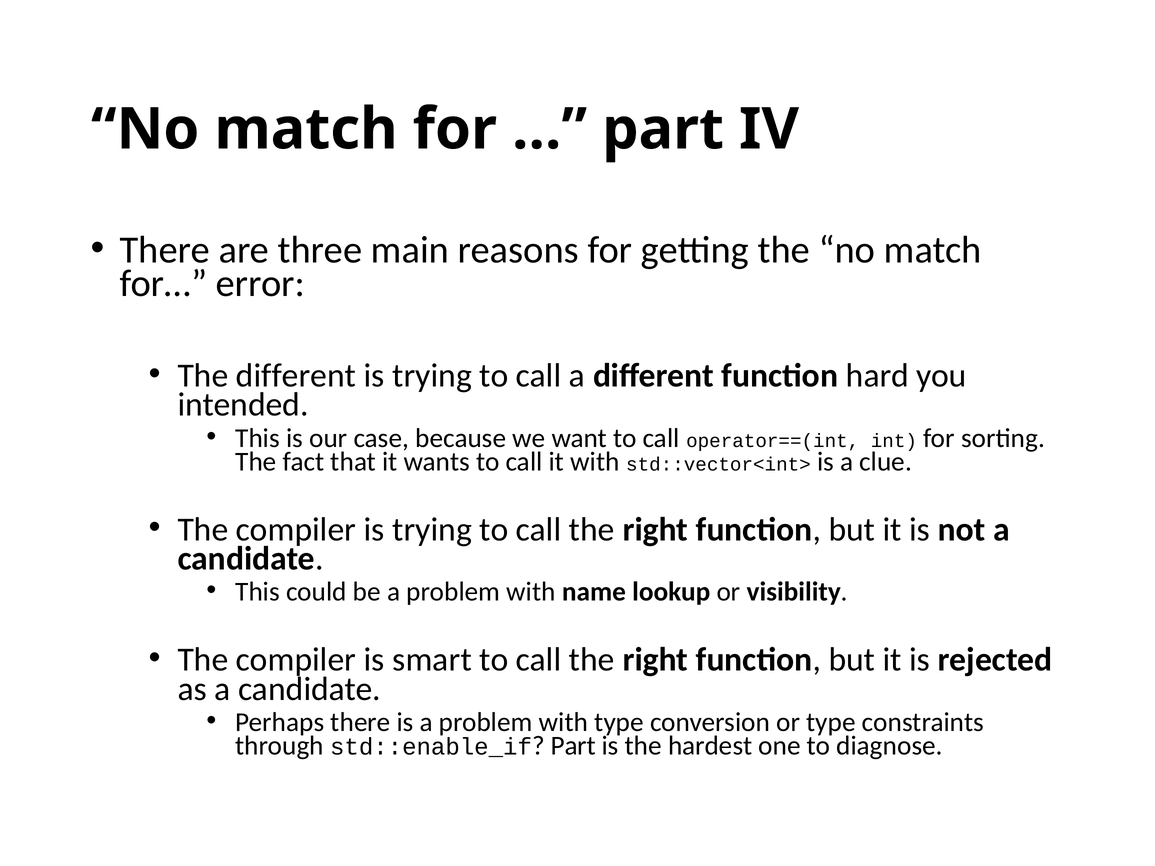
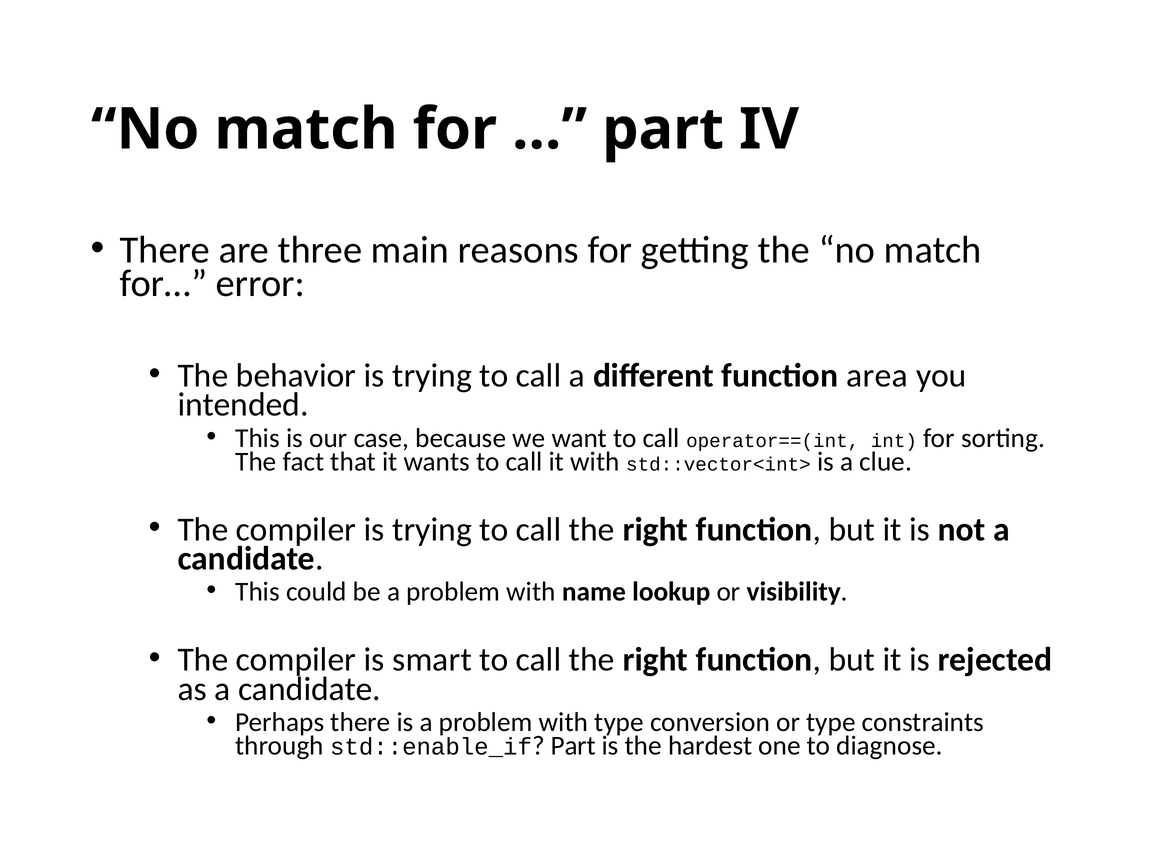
The different: different -> behavior (296, 376)
hard: hard -> area (877, 376)
